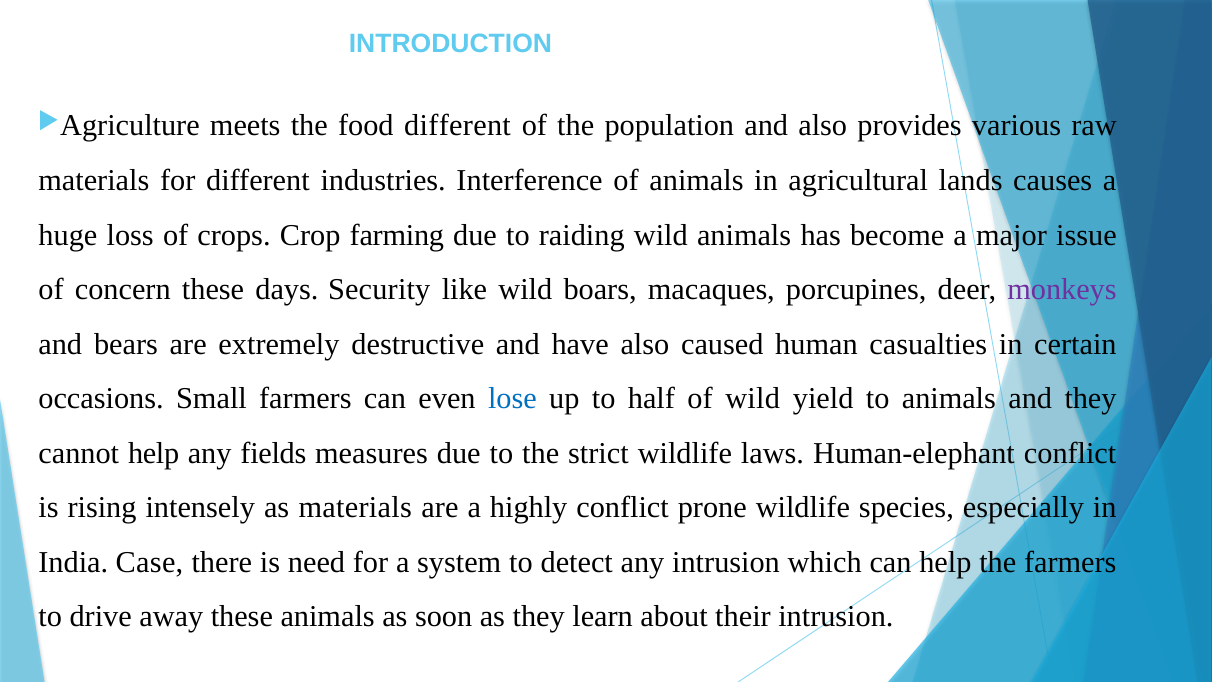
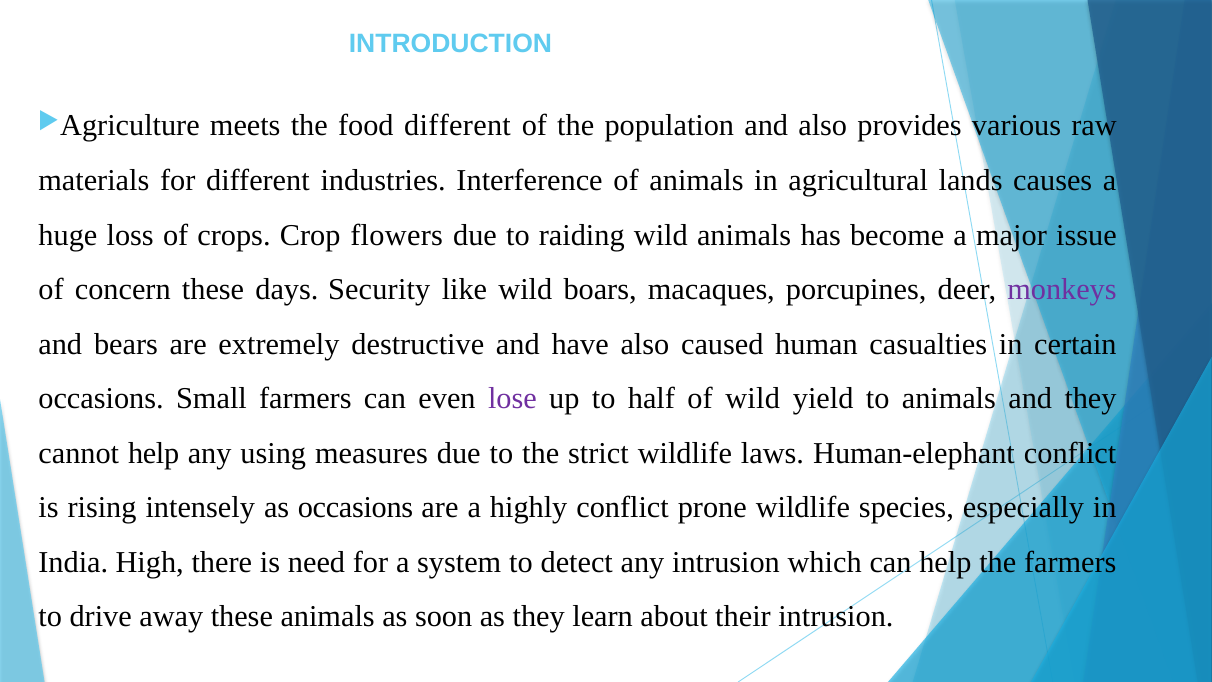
farming: farming -> flowers (397, 235)
lose colour: blue -> purple (512, 399)
fields: fields -> using (273, 453)
as materials: materials -> occasions (356, 508)
Case: Case -> High (150, 562)
